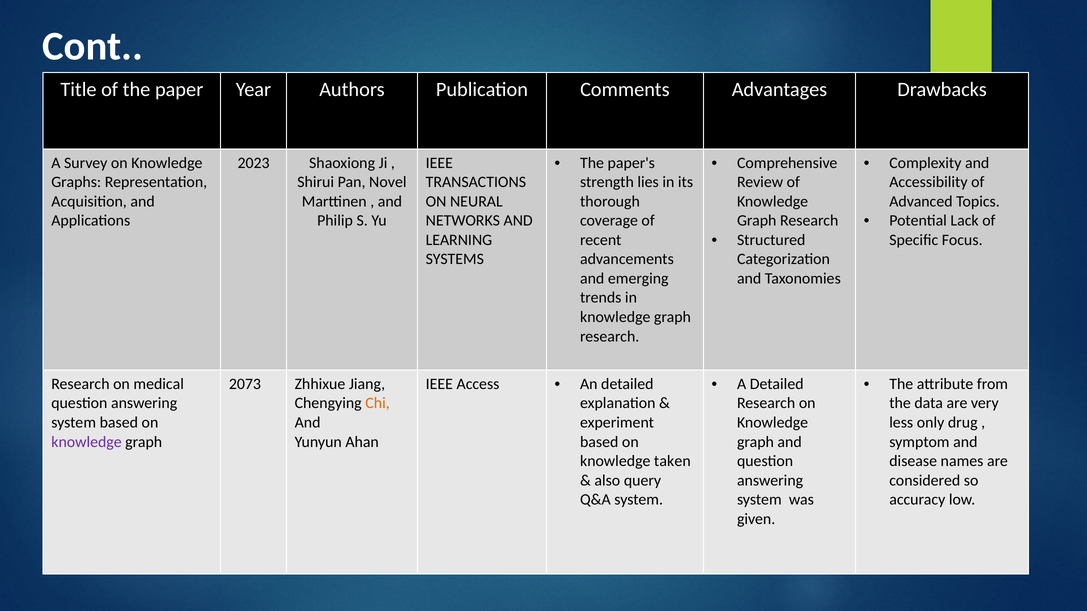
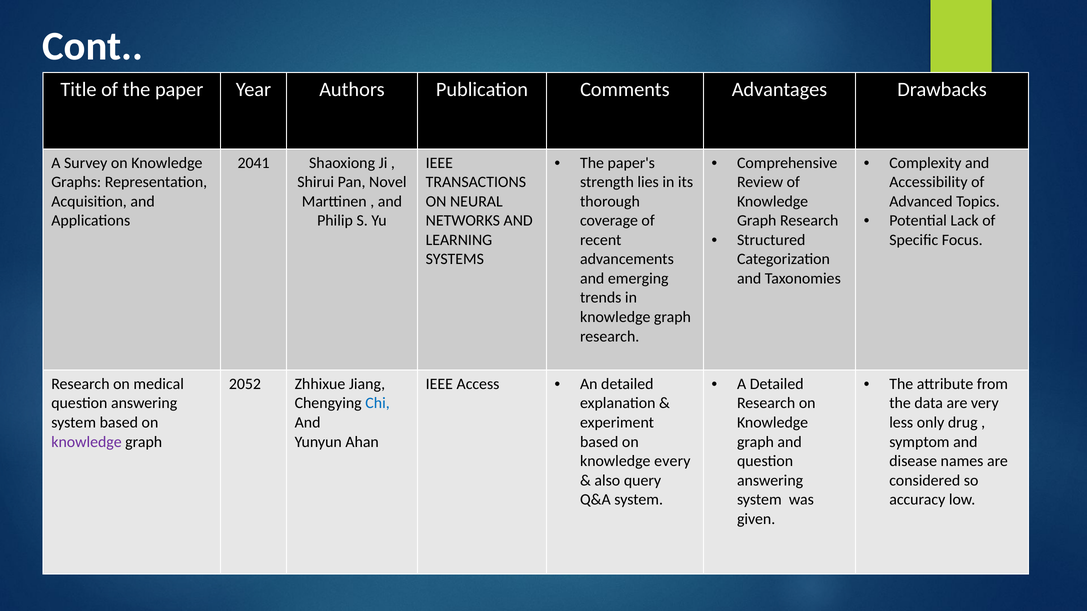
2023: 2023 -> 2041 (254, 163)
2073: 2073 -> 2052 (245, 384)
Chi colour: orange -> blue (378, 404)
taken: taken -> every (672, 461)
